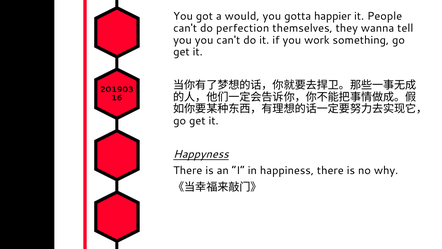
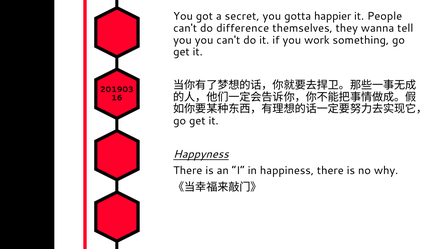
would: would -> secret (242, 16)
perfection: perfection -> difference (243, 28)
